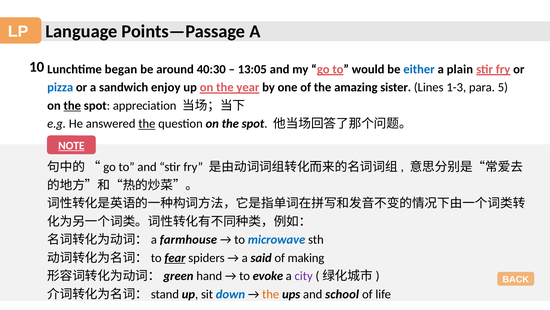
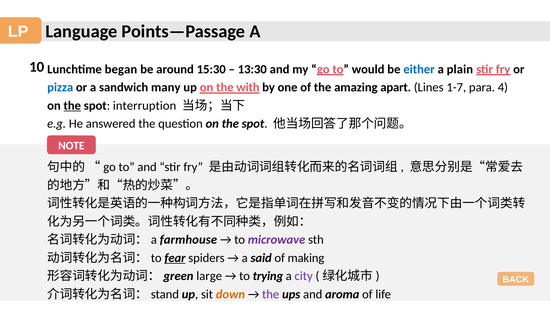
40:30: 40:30 -> 15:30 (211, 69)
13:05: 13:05 -> 13:30 (252, 69)
enjoy: enjoy -> many (166, 87)
year: year -> with (248, 87)
sister: sister -> apart (396, 87)
1-3: 1-3 -> 1-7 (456, 87)
5: 5 -> 4 (503, 87)
appreciation: appreciation -> interruption (145, 105)
the underline: present -> none (147, 124)
NOTE underline: present -> none (71, 145)
microwave colour: blue -> purple (277, 239)
hand: hand -> large (209, 276)
evoke: evoke -> trying (268, 276)
down colour: blue -> orange (230, 294)
the colour: orange -> purple (271, 294)
school: school -> aroma (342, 294)
